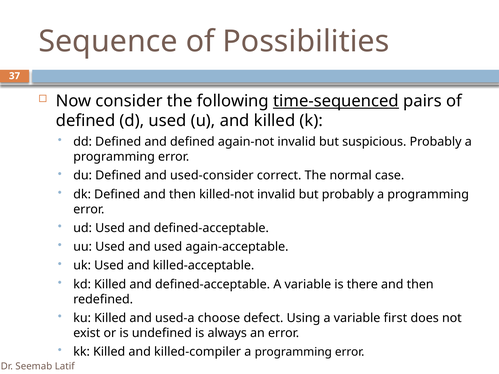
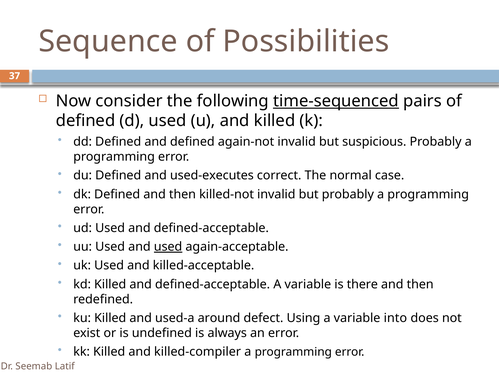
used-consider: used-consider -> used-executes (212, 176)
used underline: none -> present (168, 247)
choose: choose -> around (219, 318)
first: first -> into (395, 318)
